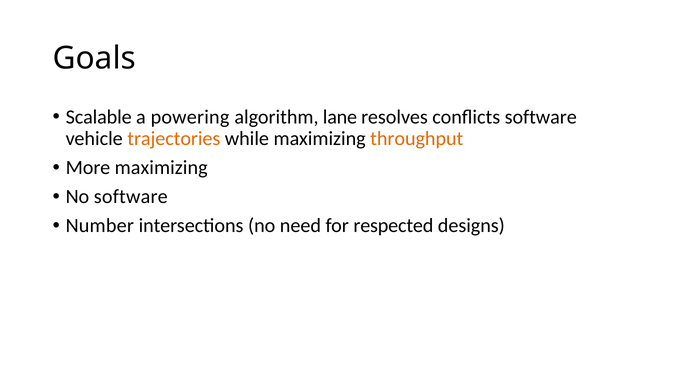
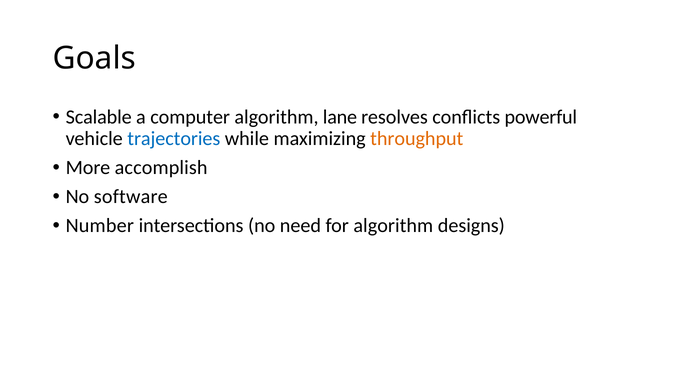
powering: powering -> computer (190, 117)
conflicts software: software -> powerful (541, 117)
trajectories colour: orange -> blue (174, 139)
More maximizing: maximizing -> accomplish (161, 168)
for respected: respected -> algorithm (393, 226)
